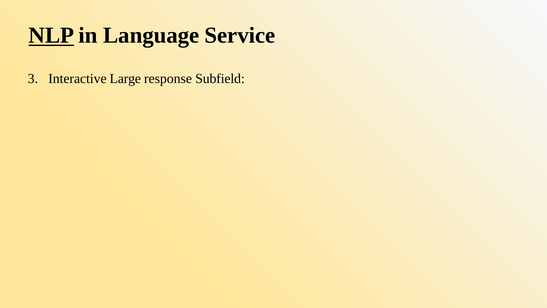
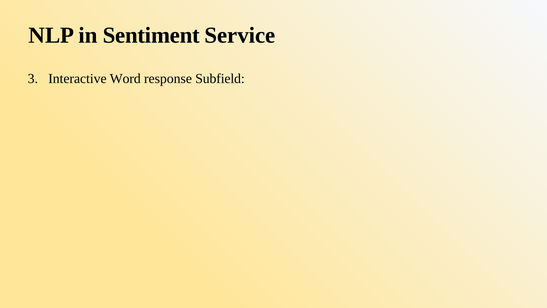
NLP underline: present -> none (51, 35)
Language: Language -> Sentiment (151, 35)
Large: Large -> Word (125, 78)
